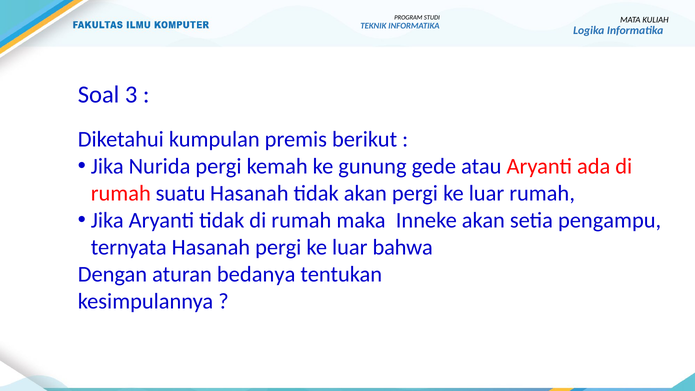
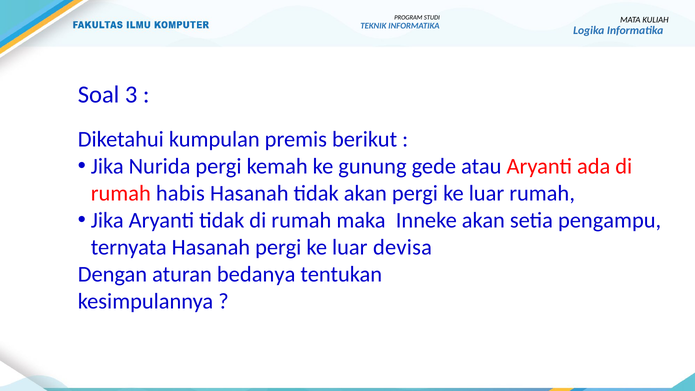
suatu: suatu -> habis (180, 193)
bahwa: bahwa -> devisa (402, 247)
